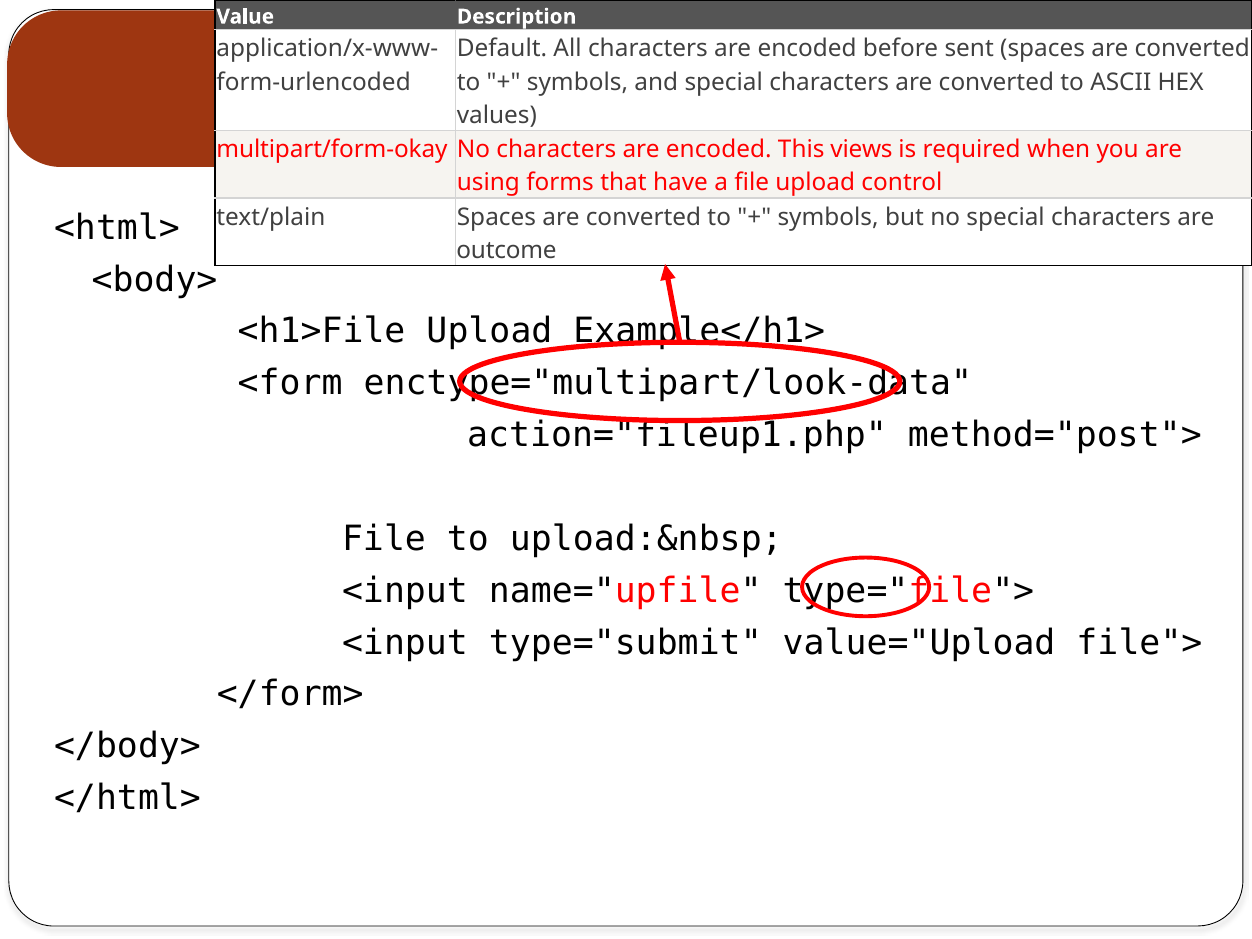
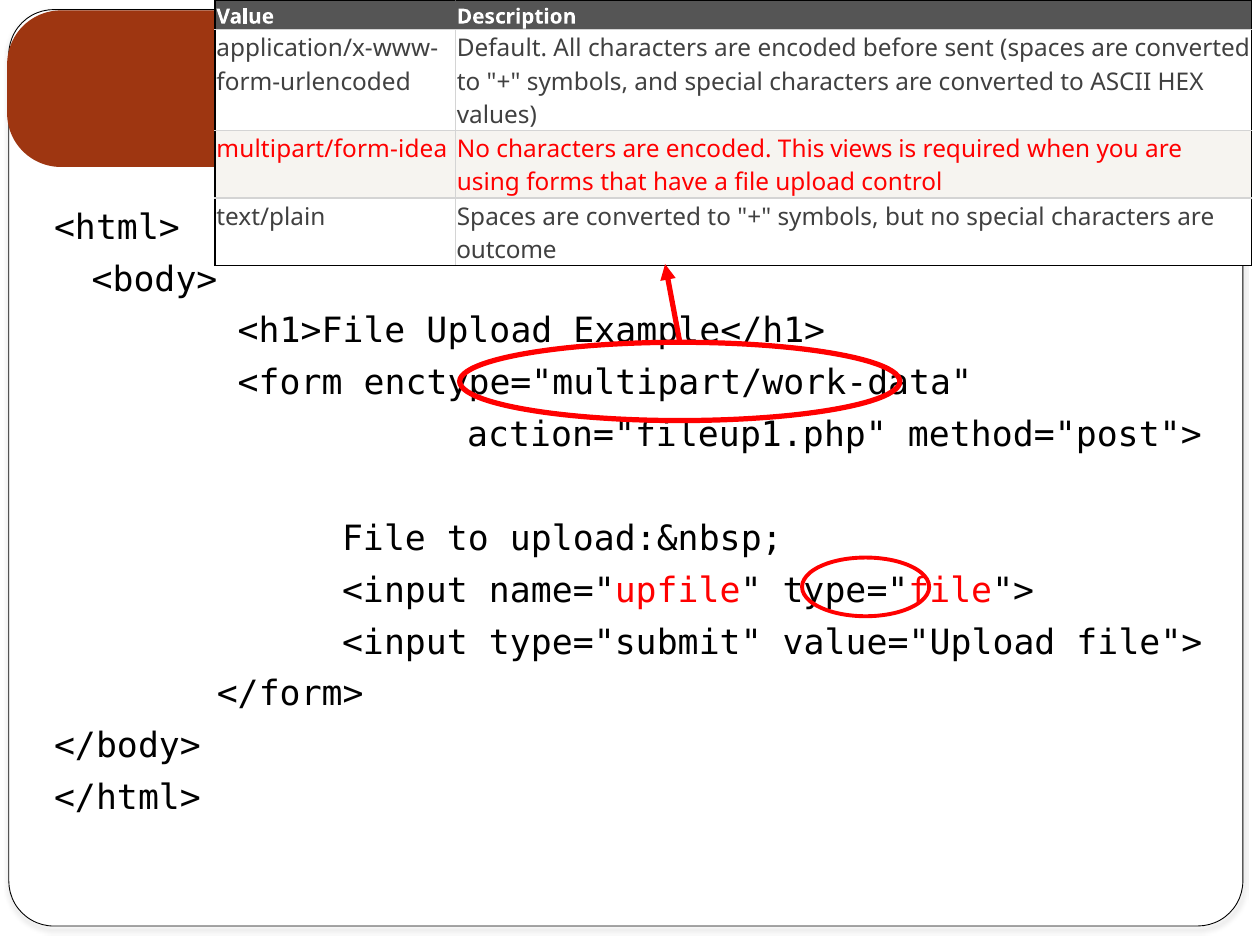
multipart/form-okay: multipart/form-okay -> multipart/form-idea (332, 150)
enctype="multipart/look-data: enctype="multipart/look-data -> enctype="multipart/work-data (668, 383)
